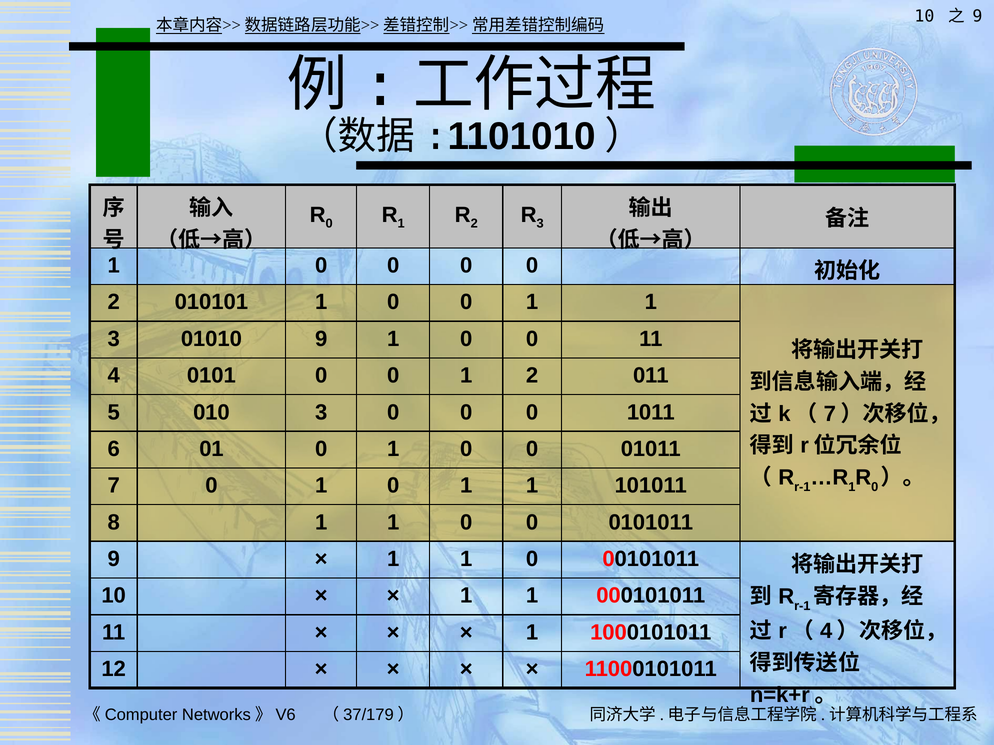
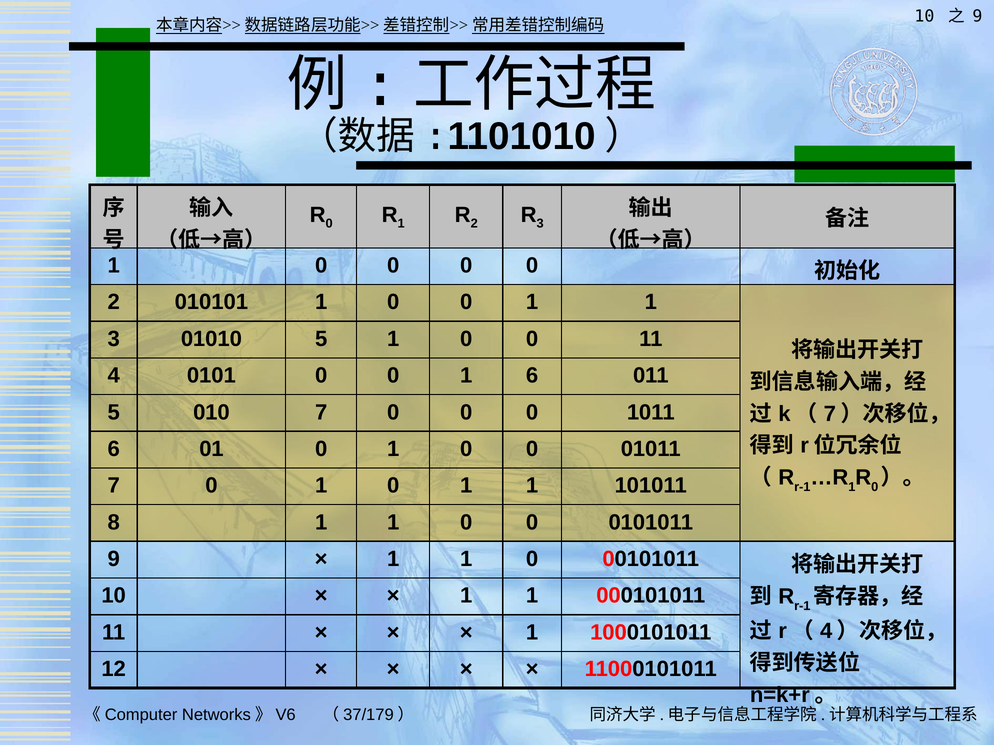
01010 9: 9 -> 5 (321, 339)
1 2: 2 -> 6 (532, 376)
010 3: 3 -> 7 (321, 413)
